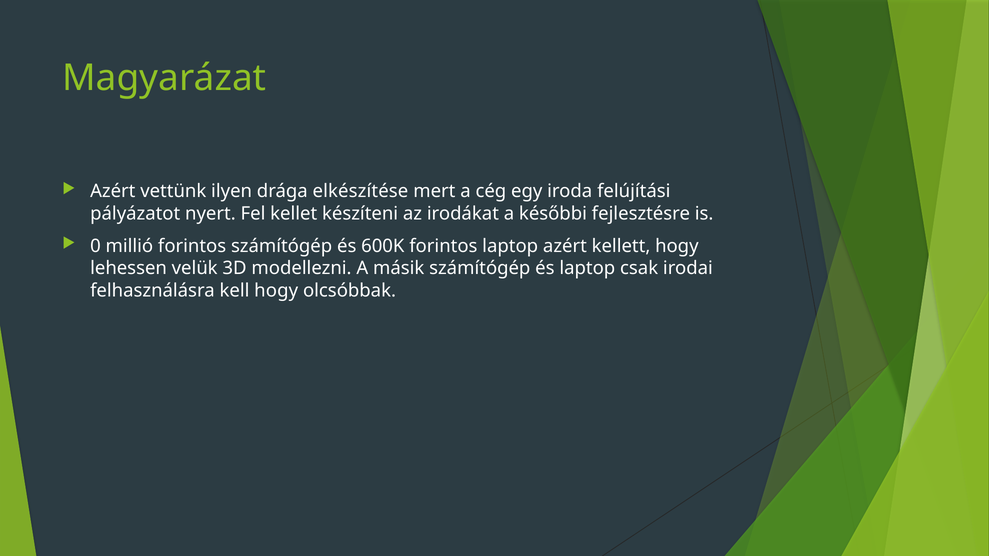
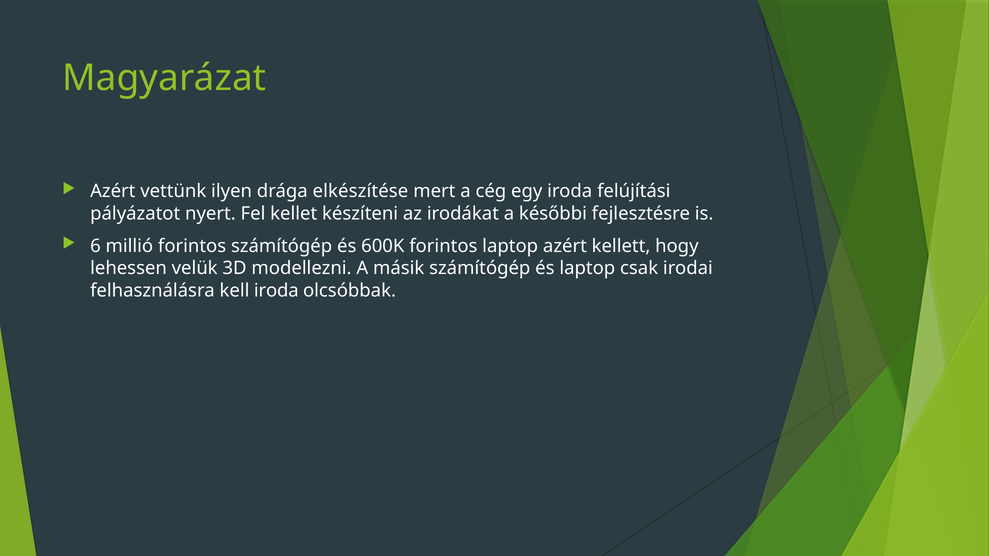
0: 0 -> 6 (95, 246)
kell hogy: hogy -> iroda (276, 291)
